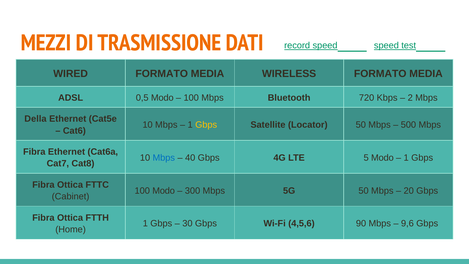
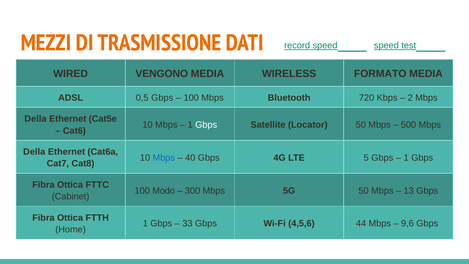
WIRED FORMATO: FORMATO -> VENGONO (162, 74)
0,5 Modo: Modo -> Gbps (162, 98)
Gbps colour: yellow -> white (206, 125)
Fibra: Fibra -> Della (34, 152)
5 Modo: Modo -> Gbps (382, 158)
20: 20 -> 13 (409, 191)
30: 30 -> 33 (187, 223)
90: 90 -> 44 (361, 223)
